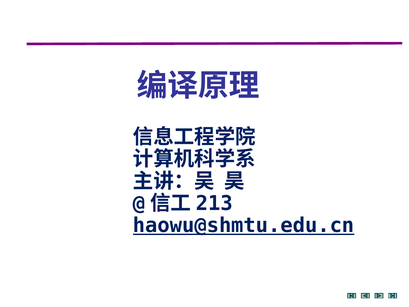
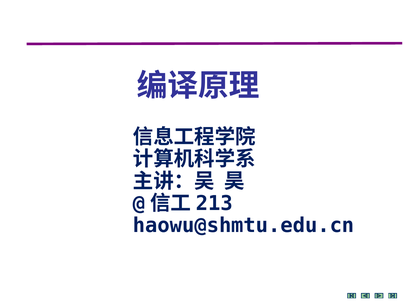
haowu@shmtu.edu.cn underline: present -> none (244, 225)
